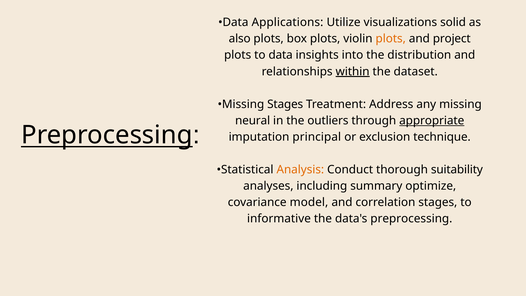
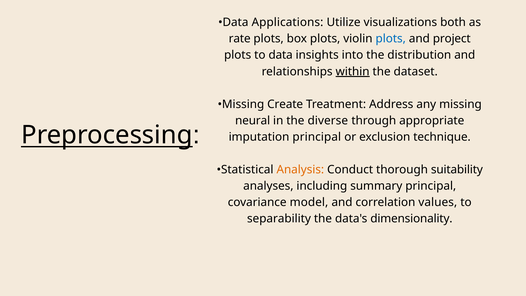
solid: solid -> both (453, 22)
also: also -> rate (240, 39)
plots colour: orange -> blue (391, 39)
Missing Stages: Stages -> Create (285, 104)
outliers: outliers -> diverse (328, 121)
appropriate underline: present -> none (432, 121)
summary optimize: optimize -> principal (431, 186)
correlation stages: stages -> values (438, 202)
informative: informative -> separability (279, 219)
data's preprocessing: preprocessing -> dimensionality (411, 219)
